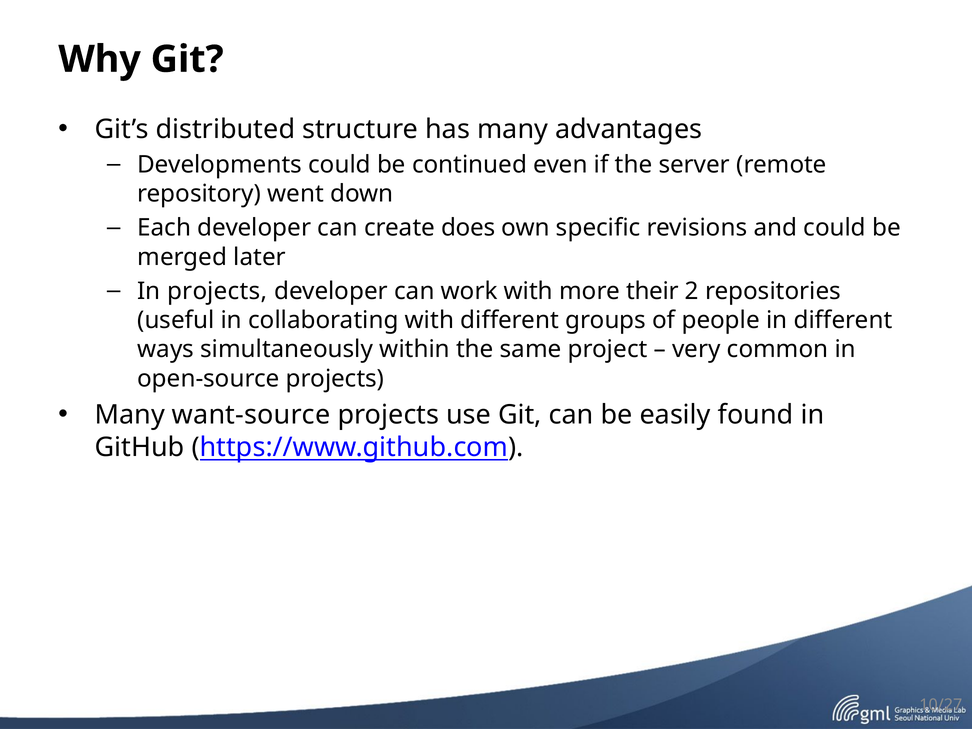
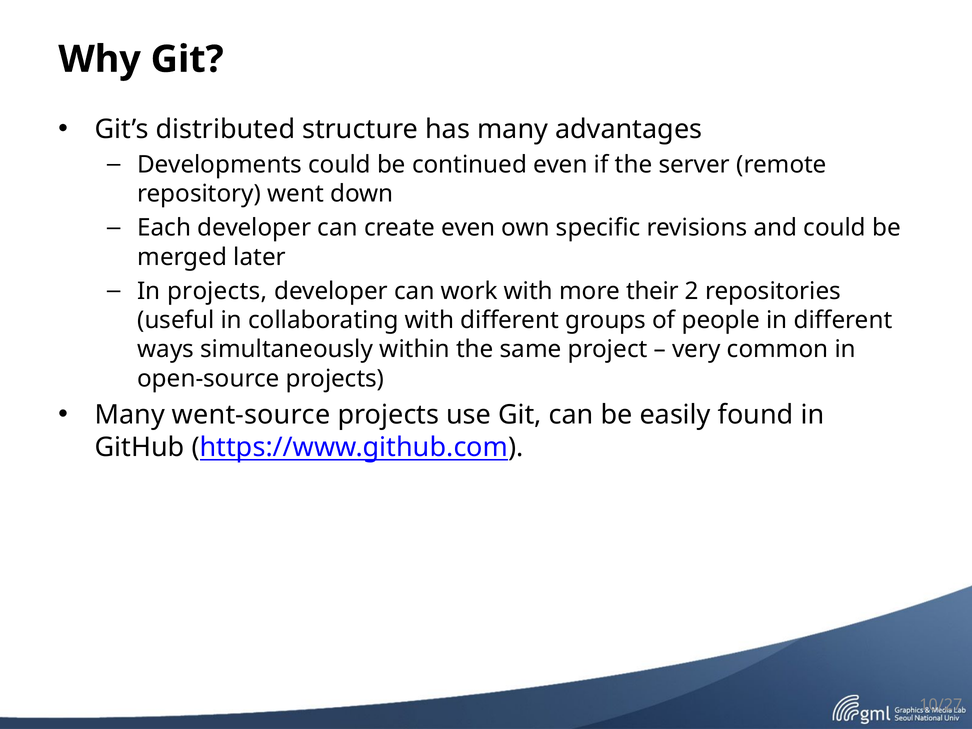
create does: does -> even (468, 228)
want-source: want-source -> went-source (251, 415)
